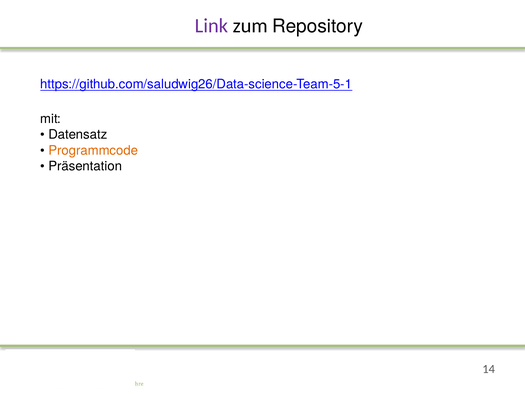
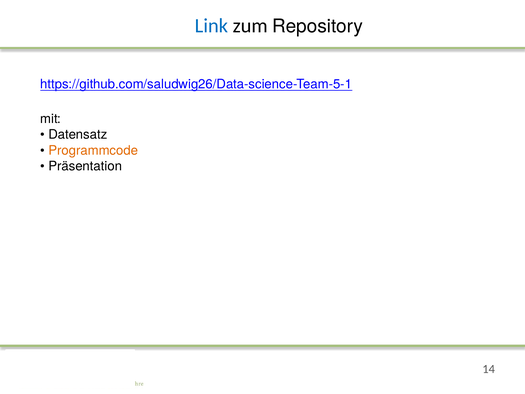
Link colour: purple -> blue (212, 26)
